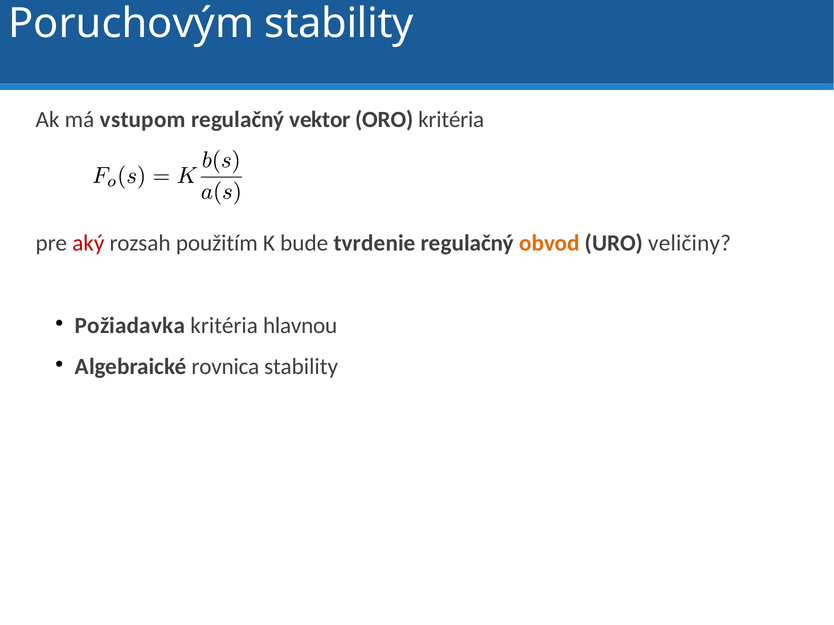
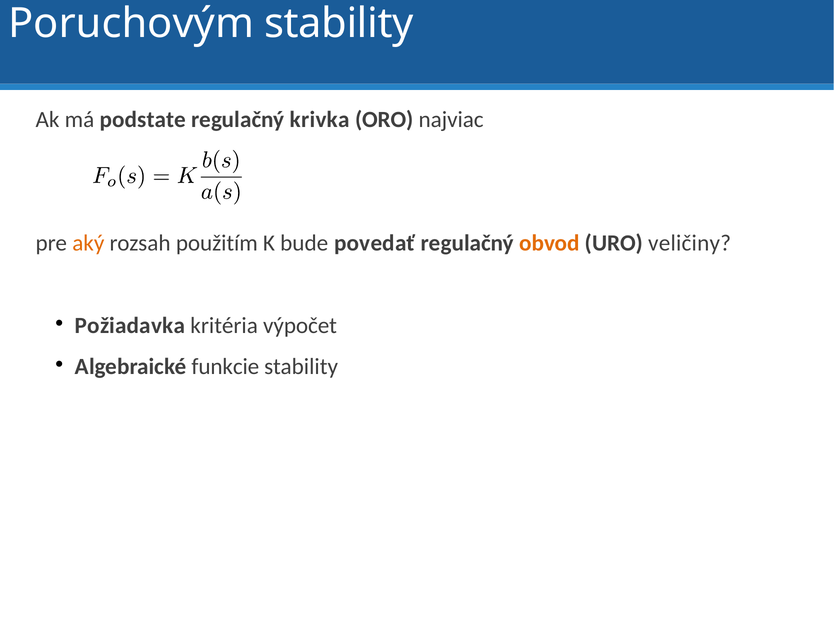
vstupom: vstupom -> podstate (143, 120)
vektor: vektor -> krivka (320, 120)
ORO kritéria: kritéria -> najviac (451, 120)
aký colour: red -> orange (88, 243)
tvrdenie: tvrdenie -> povedať (375, 243)
hlavnou: hlavnou -> výpočet (300, 326)
rovnica: rovnica -> funkcie (225, 367)
